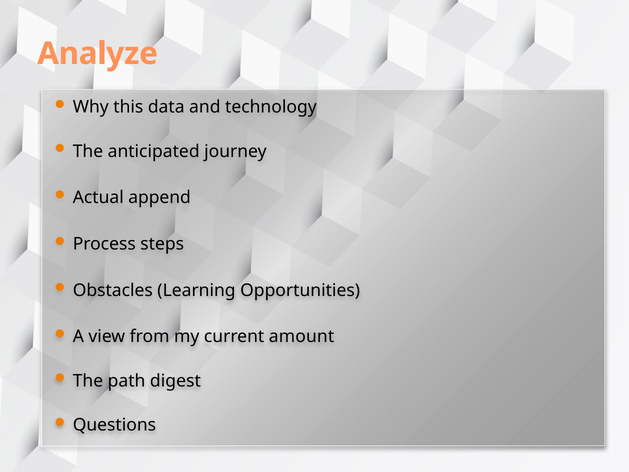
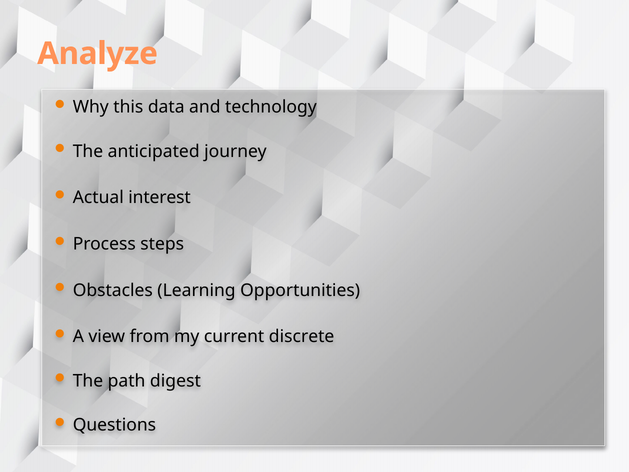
append: append -> interest (160, 198)
amount: amount -> discrete (302, 336)
